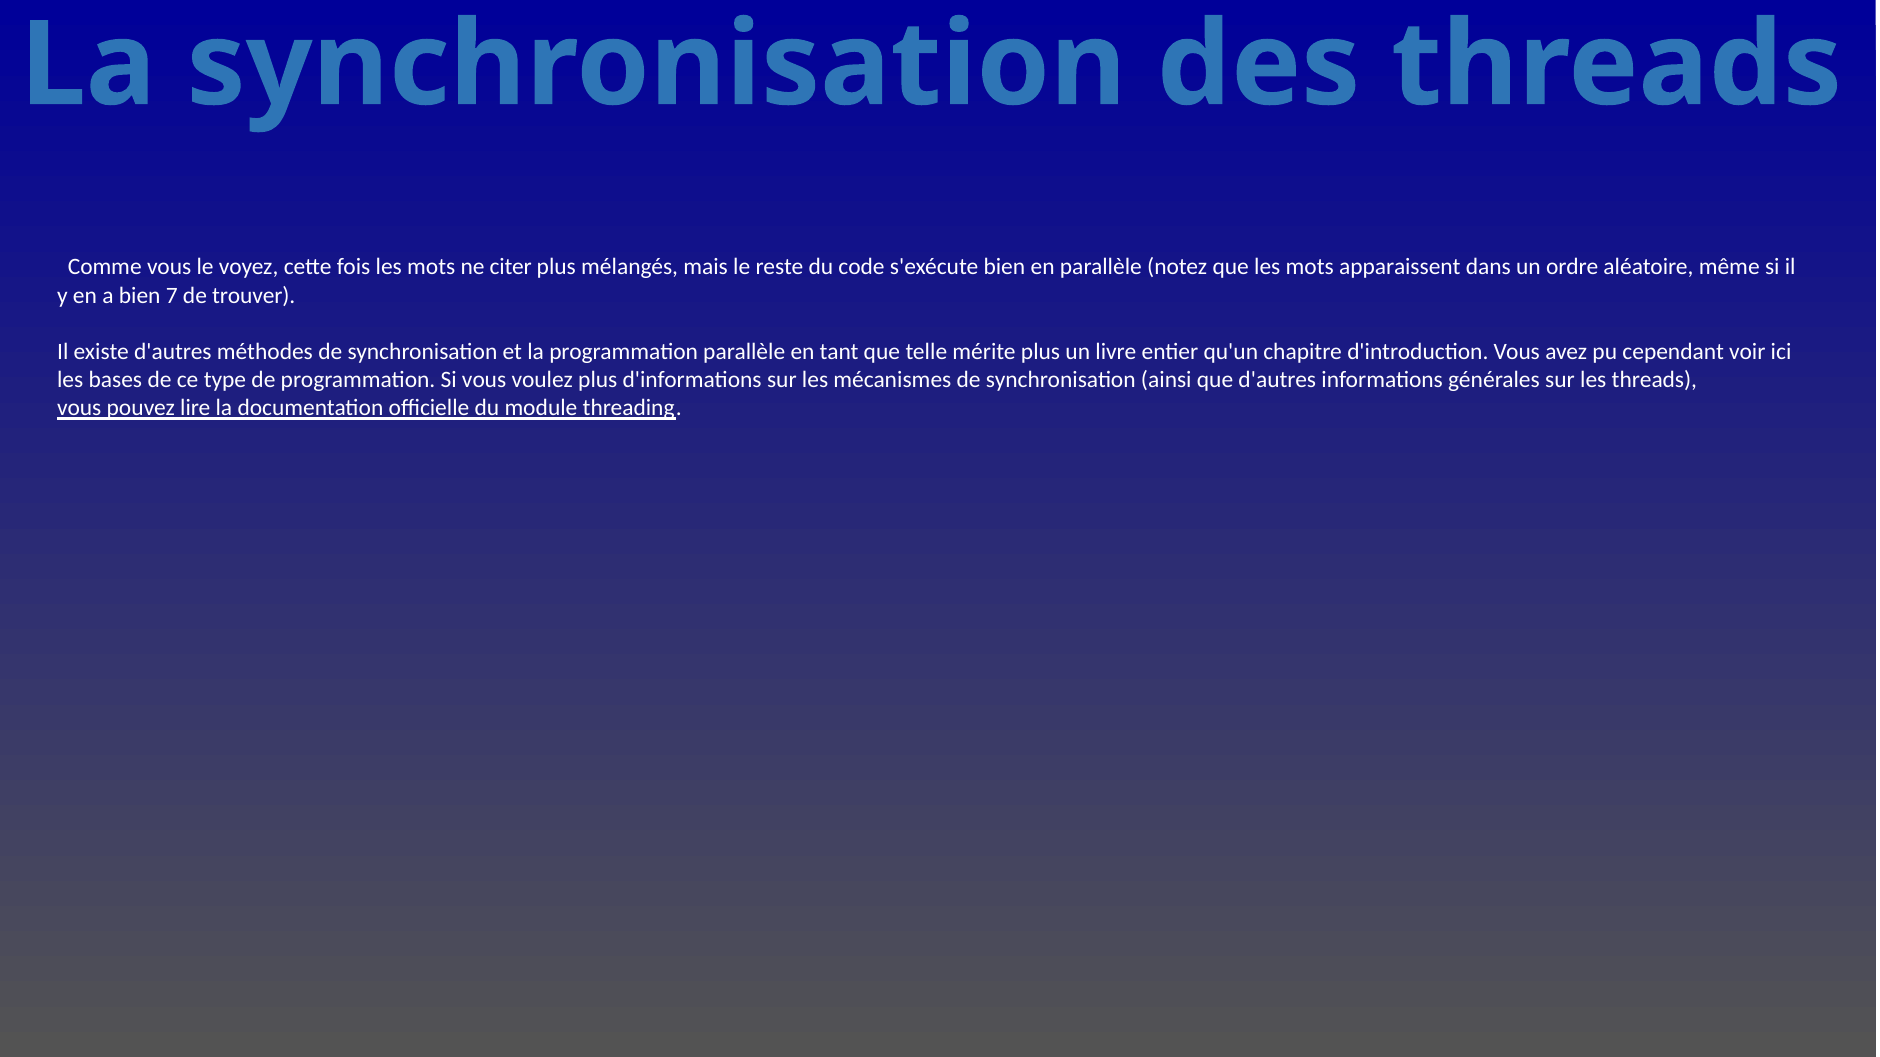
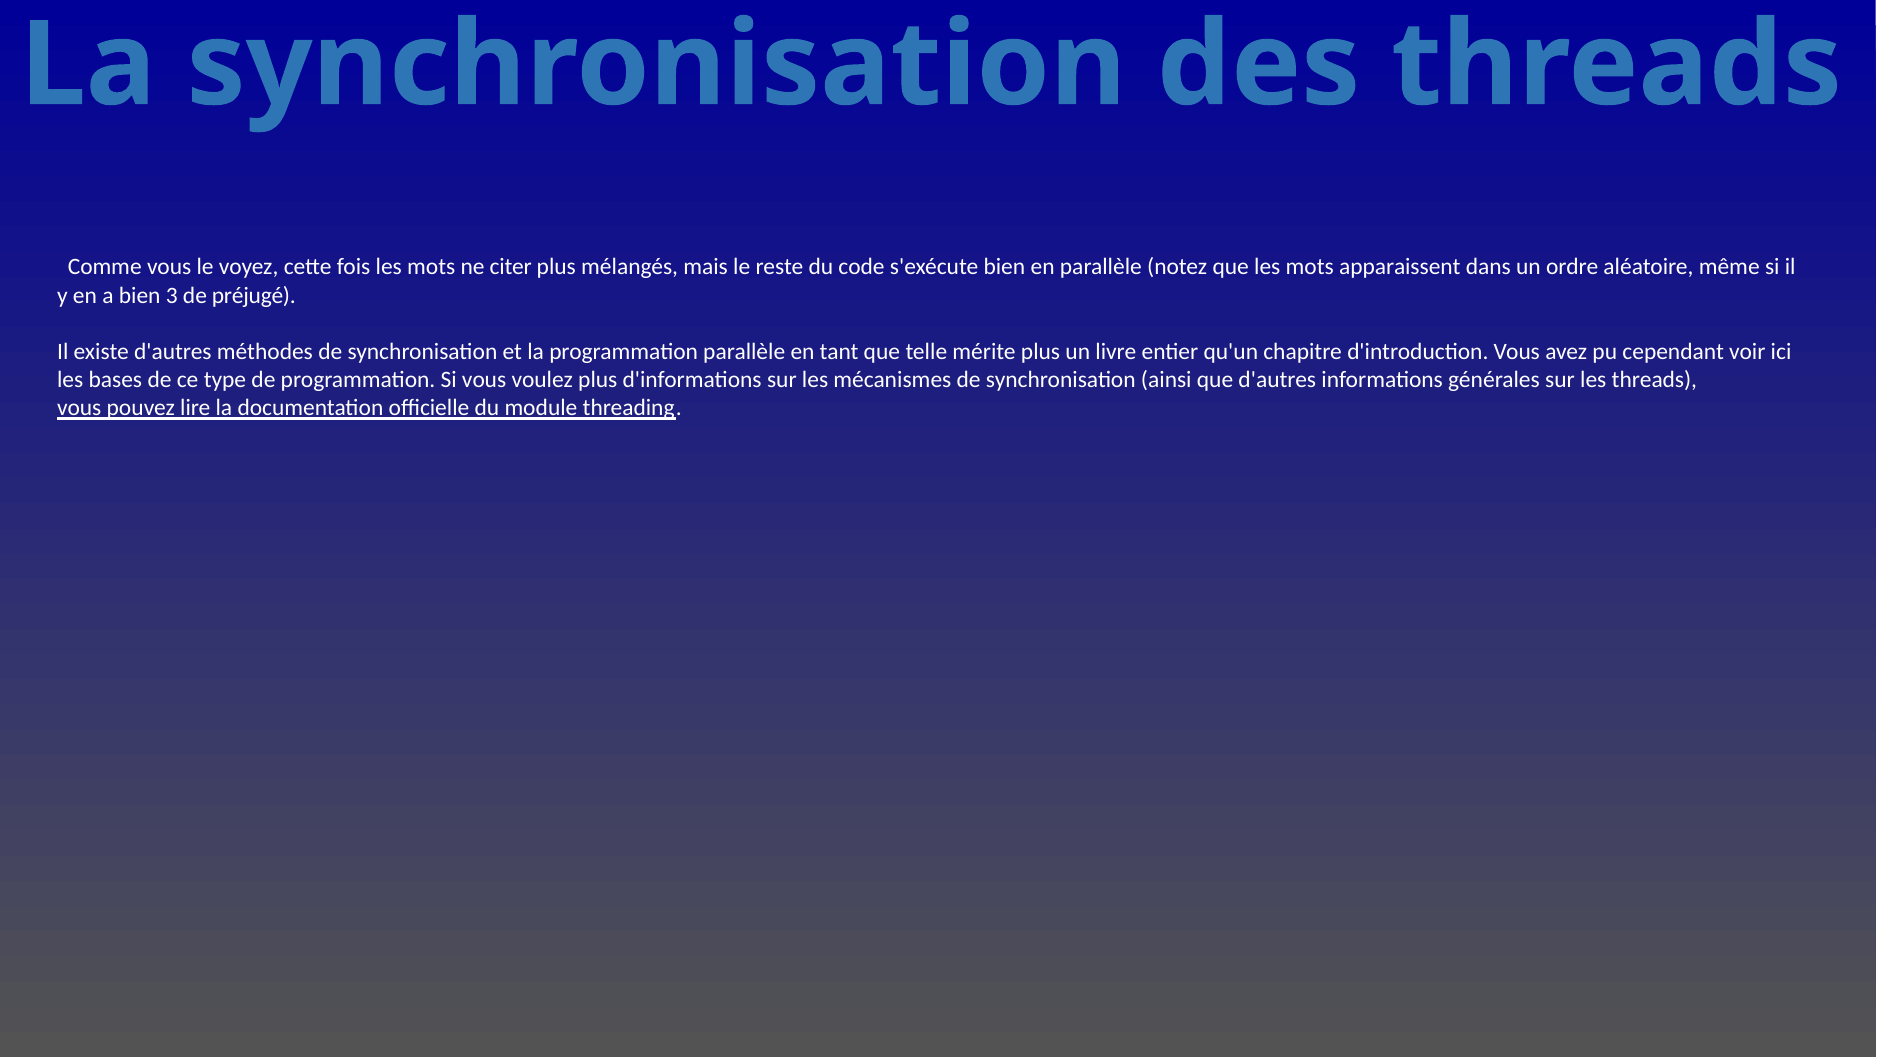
7: 7 -> 3 (172, 296)
trouver: trouver -> préjugé (254, 296)
